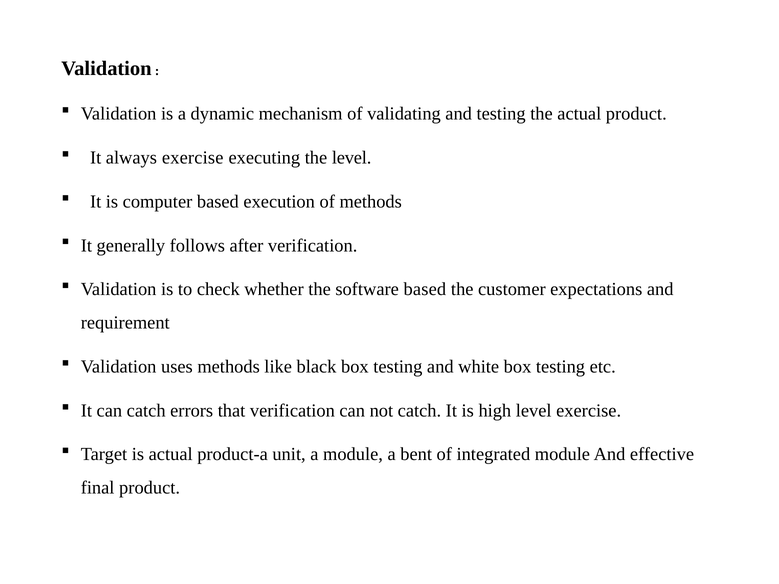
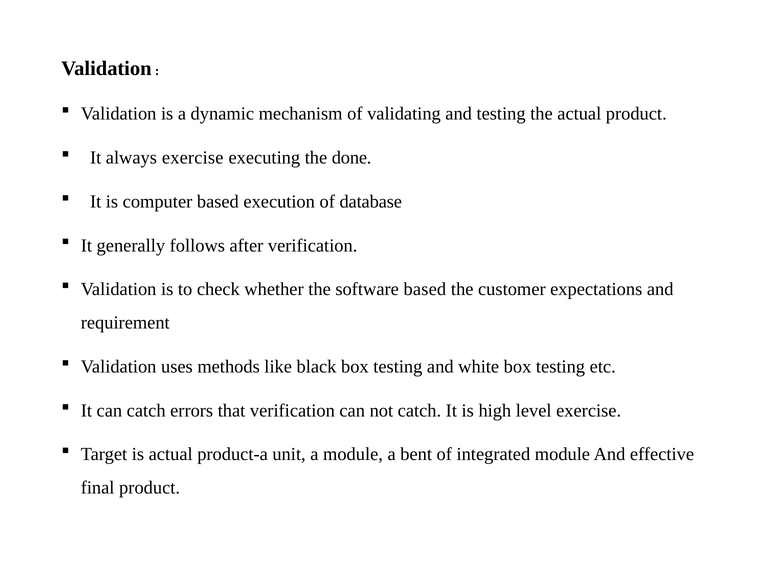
the level: level -> done (352, 158)
of methods: methods -> database (371, 202)
